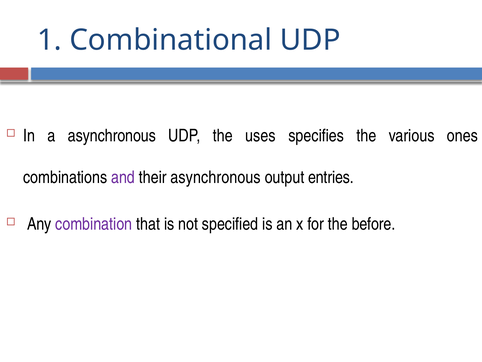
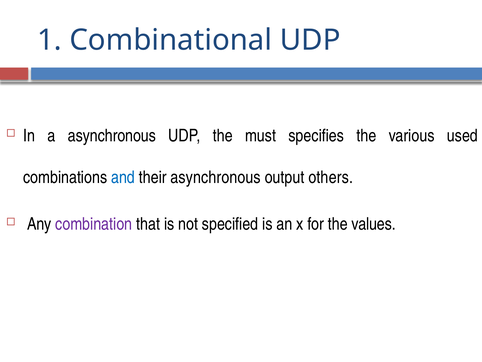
uses: uses -> must (261, 135)
ones: ones -> used (462, 135)
and colour: purple -> blue (123, 177)
entries: entries -> others (331, 177)
before: before -> values (374, 224)
